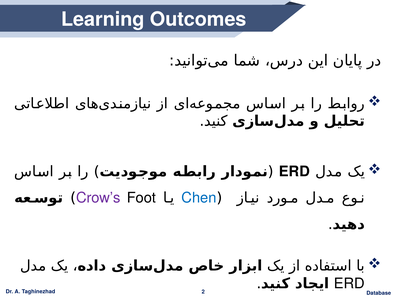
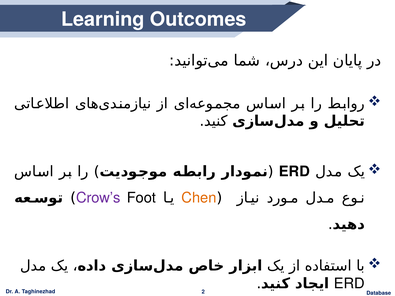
Chen colour: blue -> orange (199, 198)
